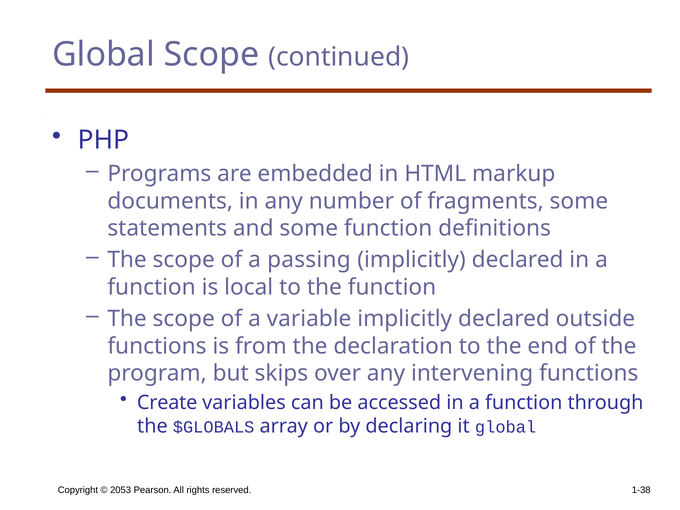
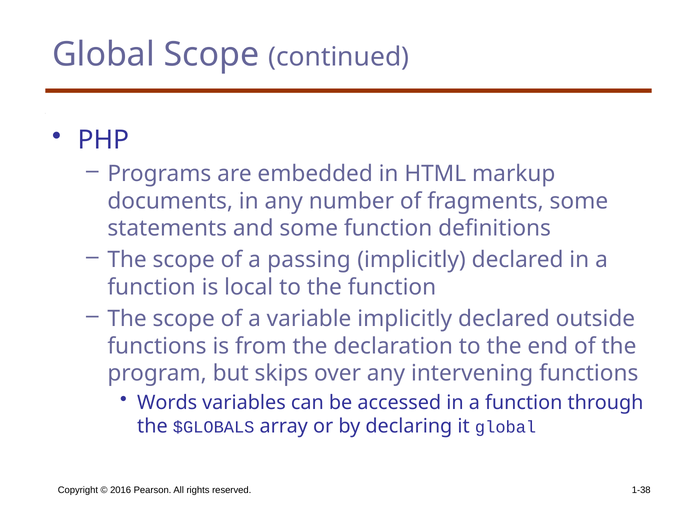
Create: Create -> Words (167, 403)
2053: 2053 -> 2016 (121, 490)
